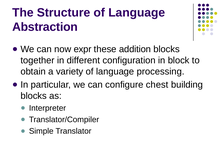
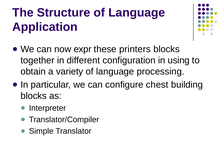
Abstraction: Abstraction -> Application (45, 27)
addition: addition -> printers (135, 49)
block: block -> using (179, 60)
